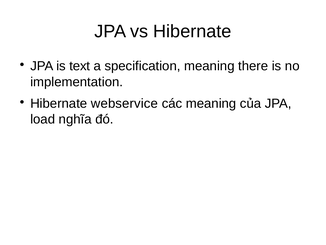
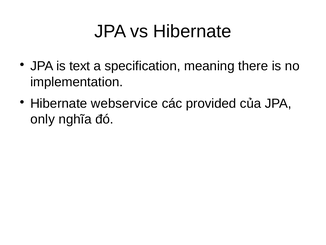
các meaning: meaning -> provided (211, 103)
load: load -> only (43, 119)
